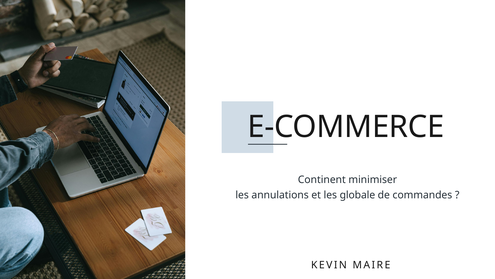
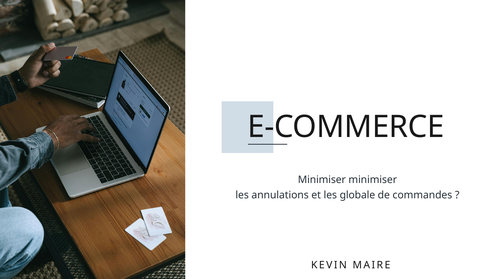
Continent: Continent -> Minimiser (322, 179)
